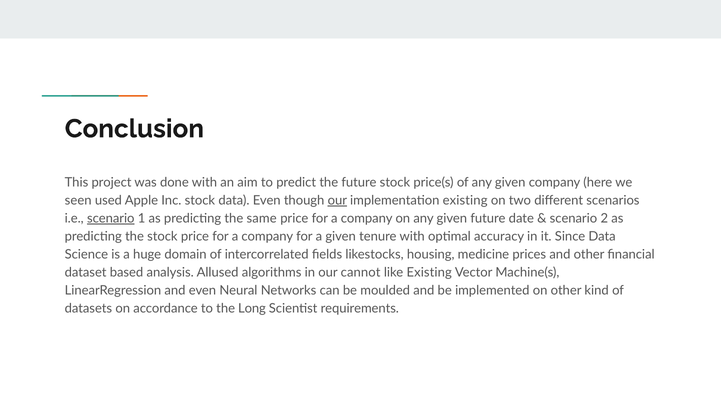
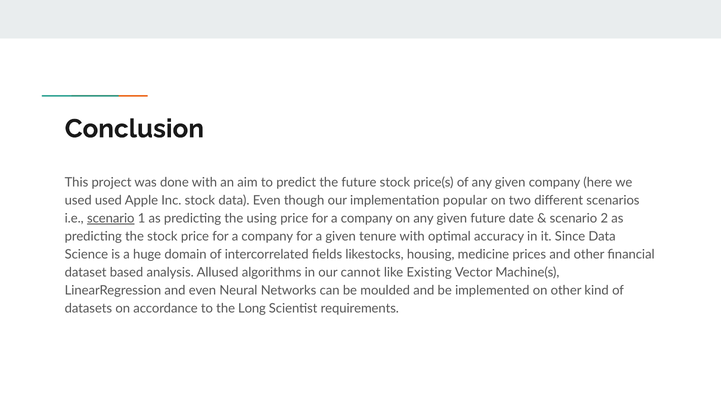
seen: seen -> used (78, 200)
our underline: present -> none (337, 200)
implementation existing: existing -> popular (465, 200)
same: same -> using (262, 218)
